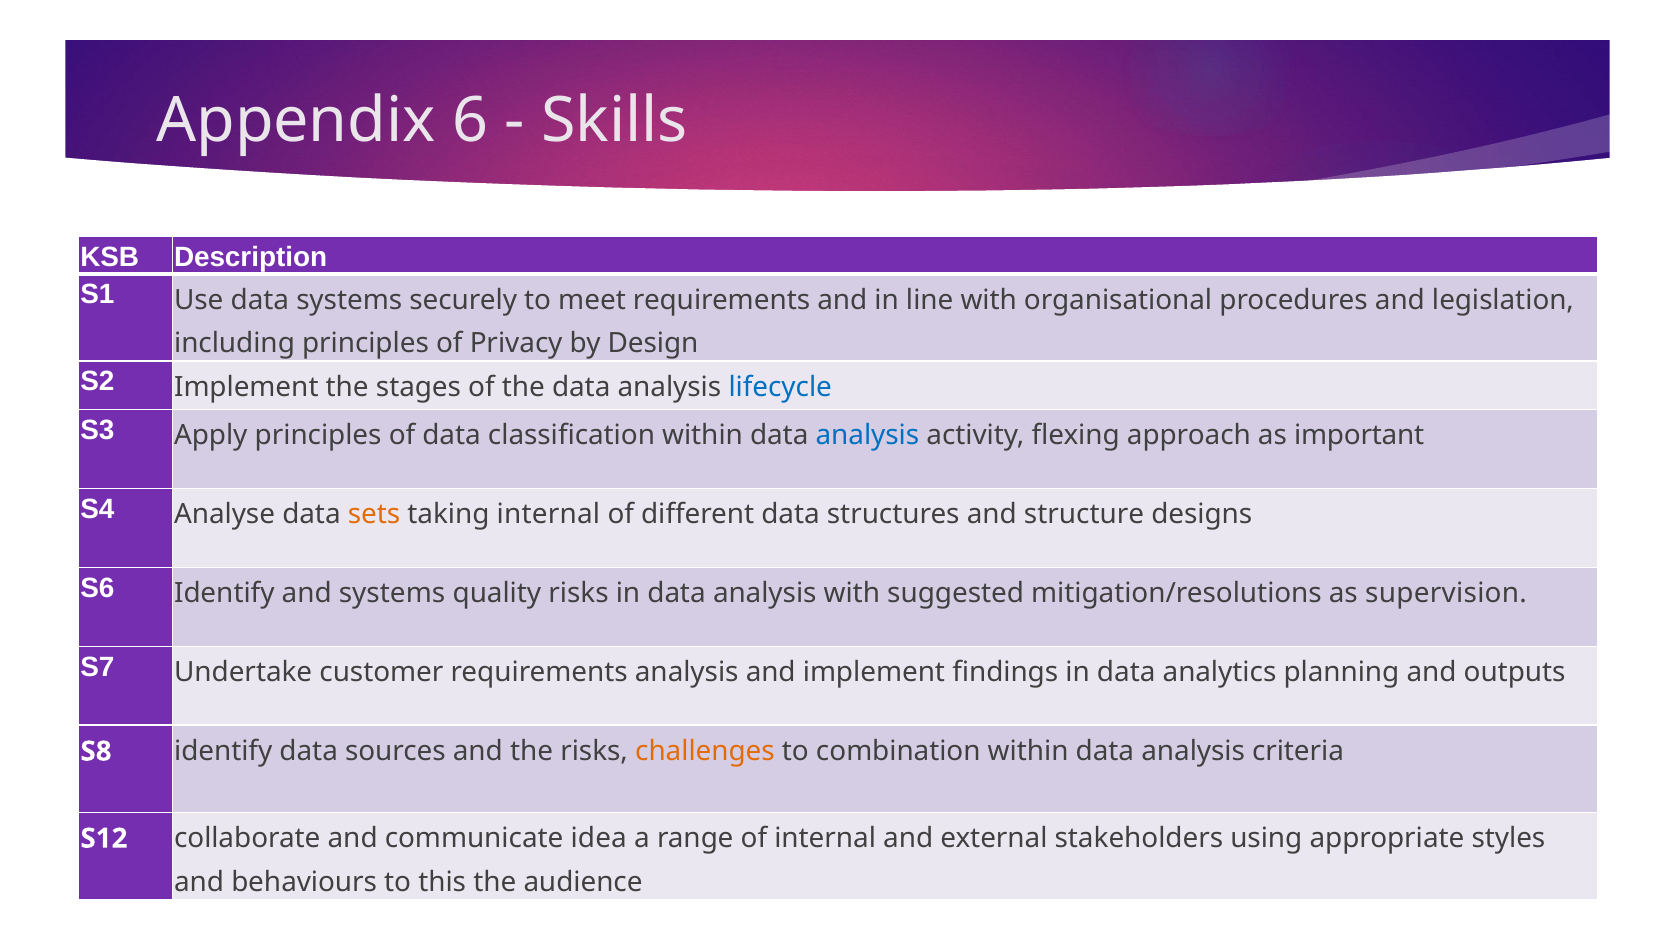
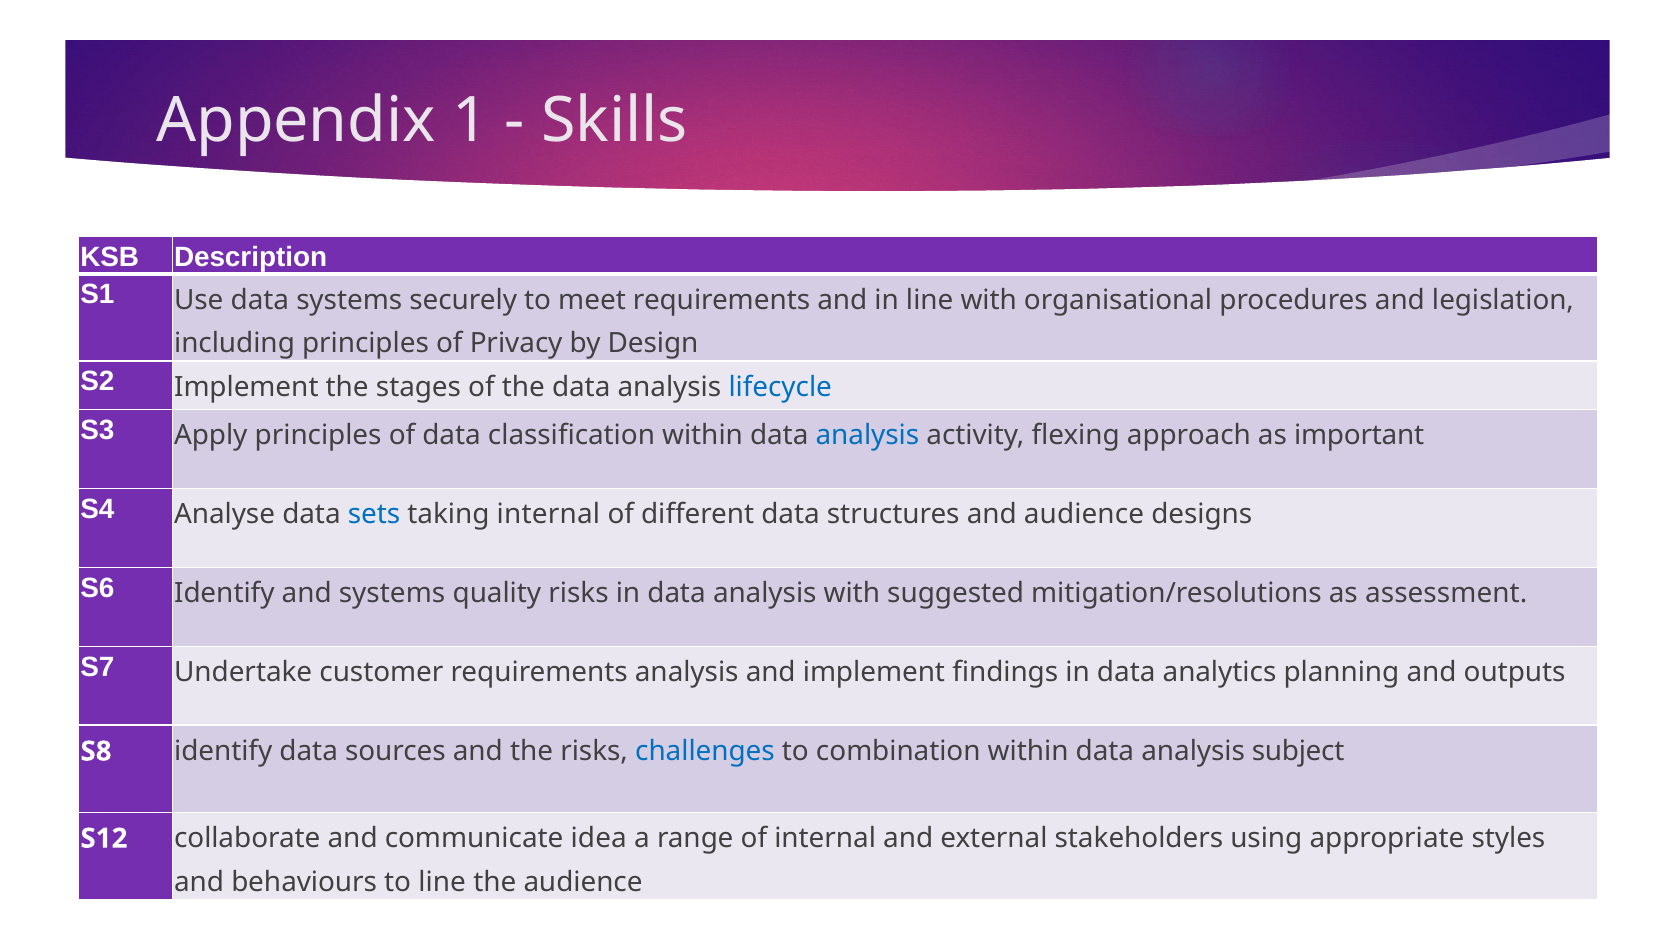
6: 6 -> 1 (470, 121)
sets colour: orange -> blue (374, 515)
and structure: structure -> audience (1084, 515)
supervision: supervision -> assessment (1446, 594)
challenges colour: orange -> blue (705, 752)
criteria: criteria -> subject (1298, 752)
to this: this -> line (442, 883)
